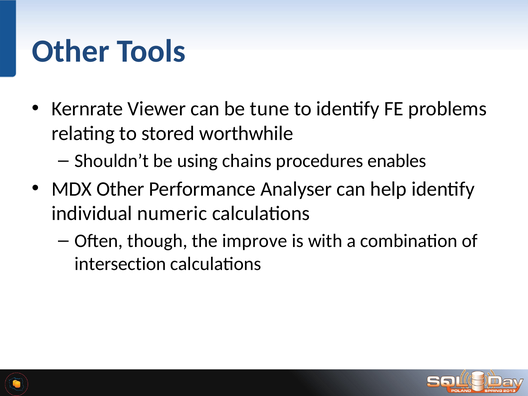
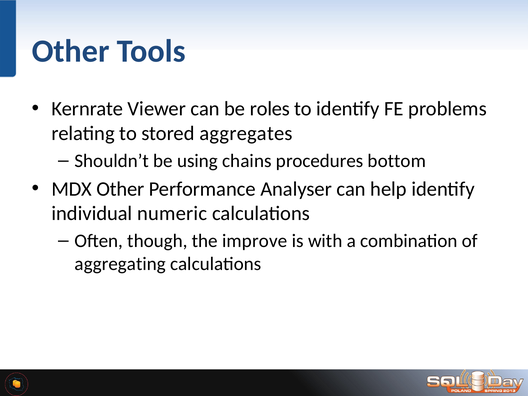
tune: tune -> roles (270, 109)
worthwhile: worthwhile -> aggregates (246, 133)
enables: enables -> bottom (397, 161)
intersection: intersection -> aggregating (120, 264)
